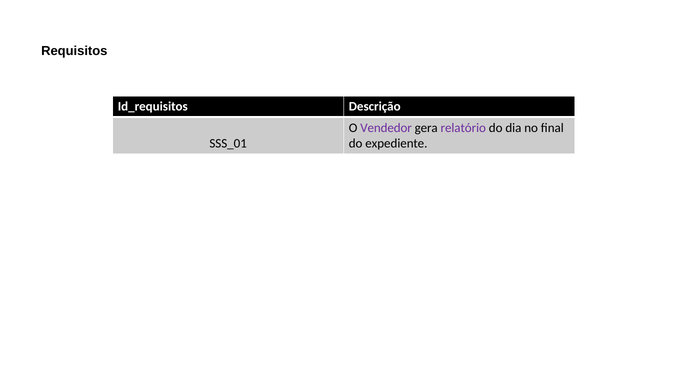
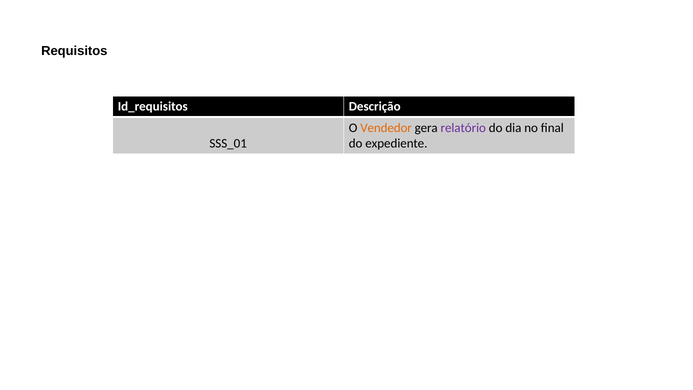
Vendedor colour: purple -> orange (386, 128)
